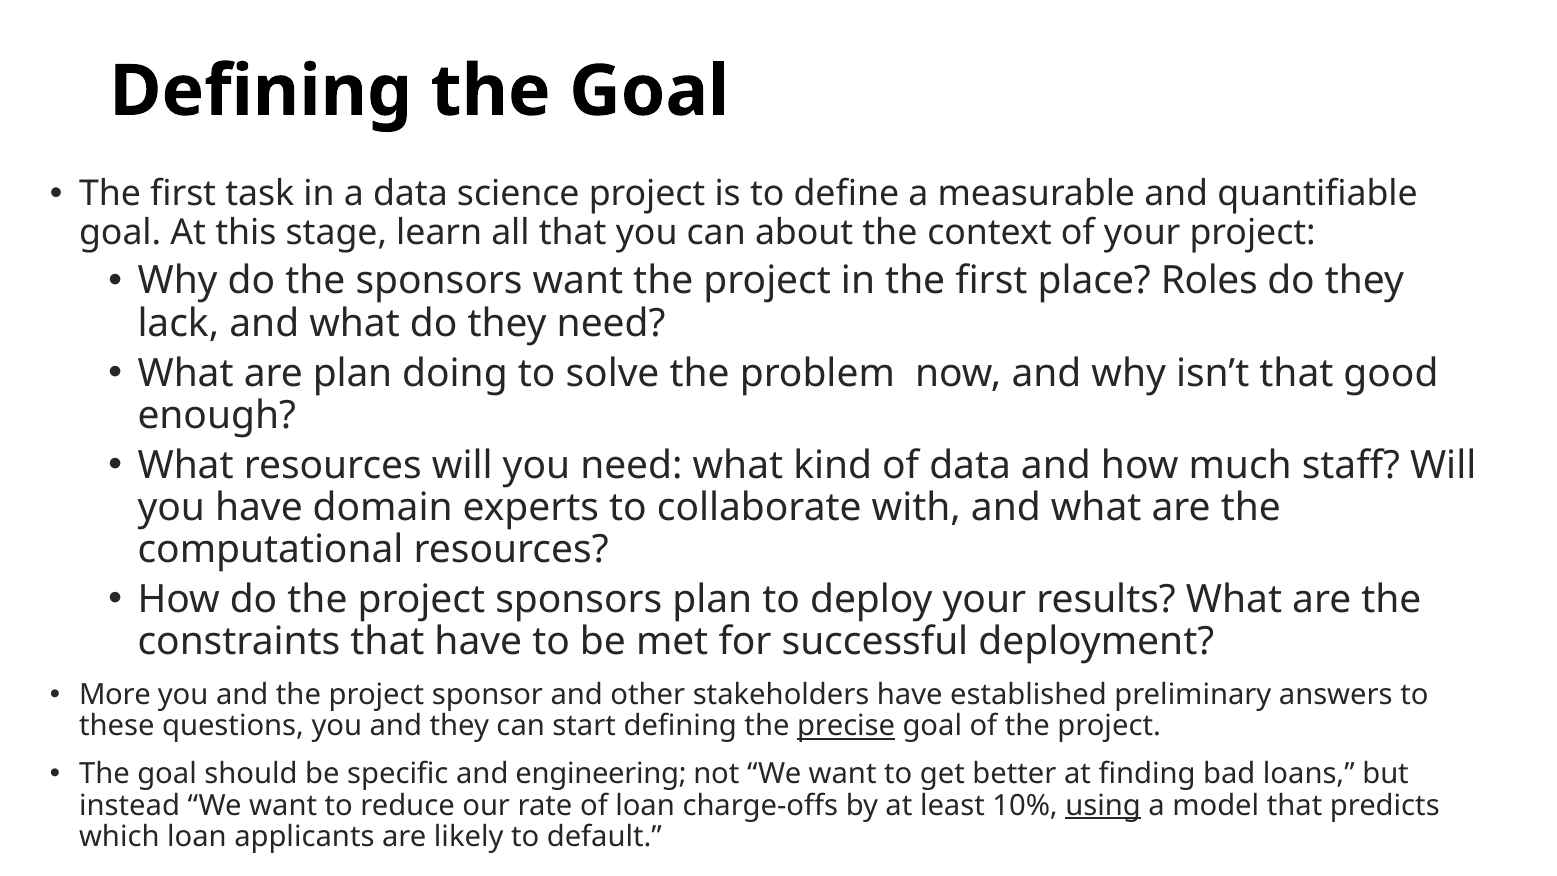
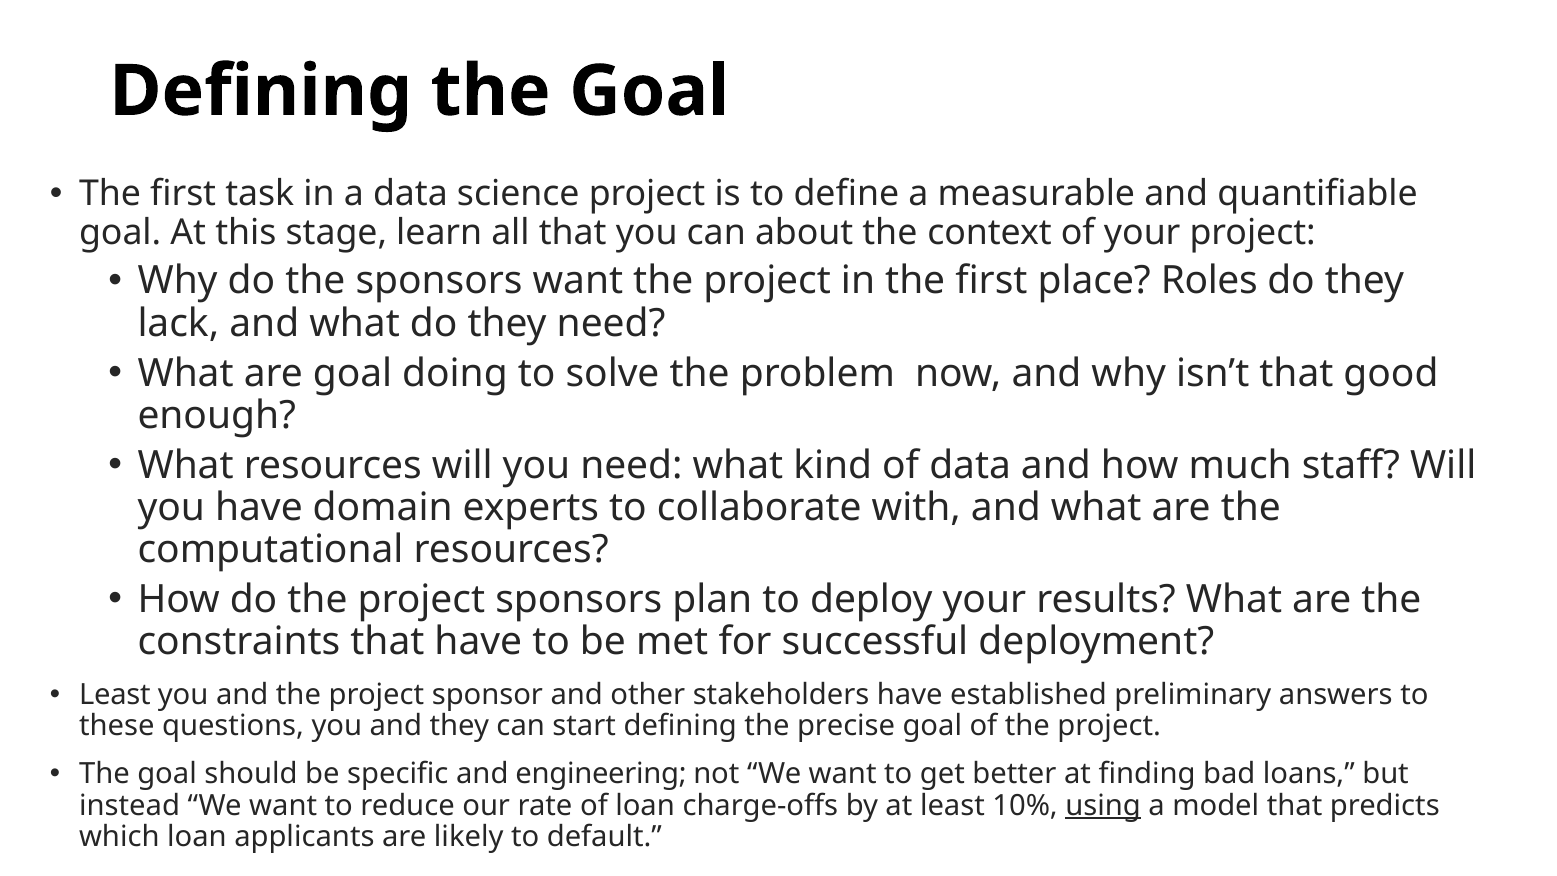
are plan: plan -> goal (353, 373)
More: More -> Least (115, 695)
precise underline: present -> none (846, 726)
